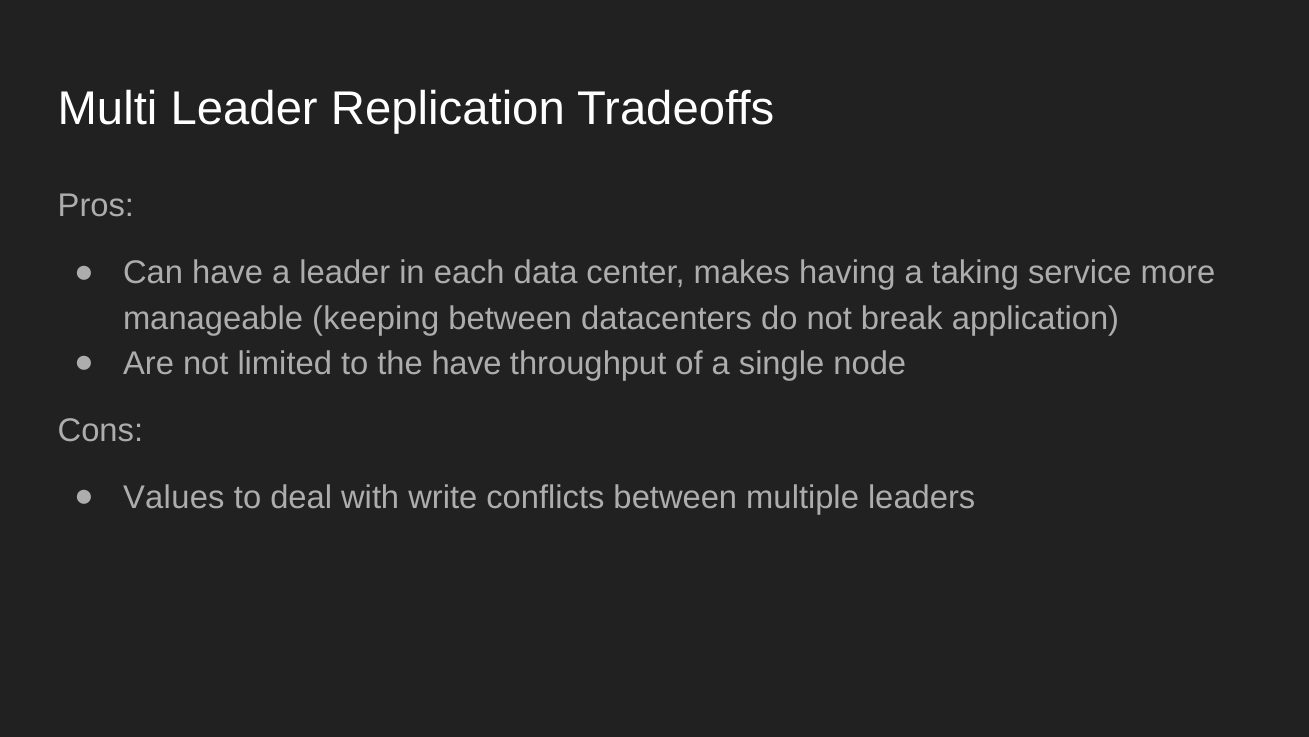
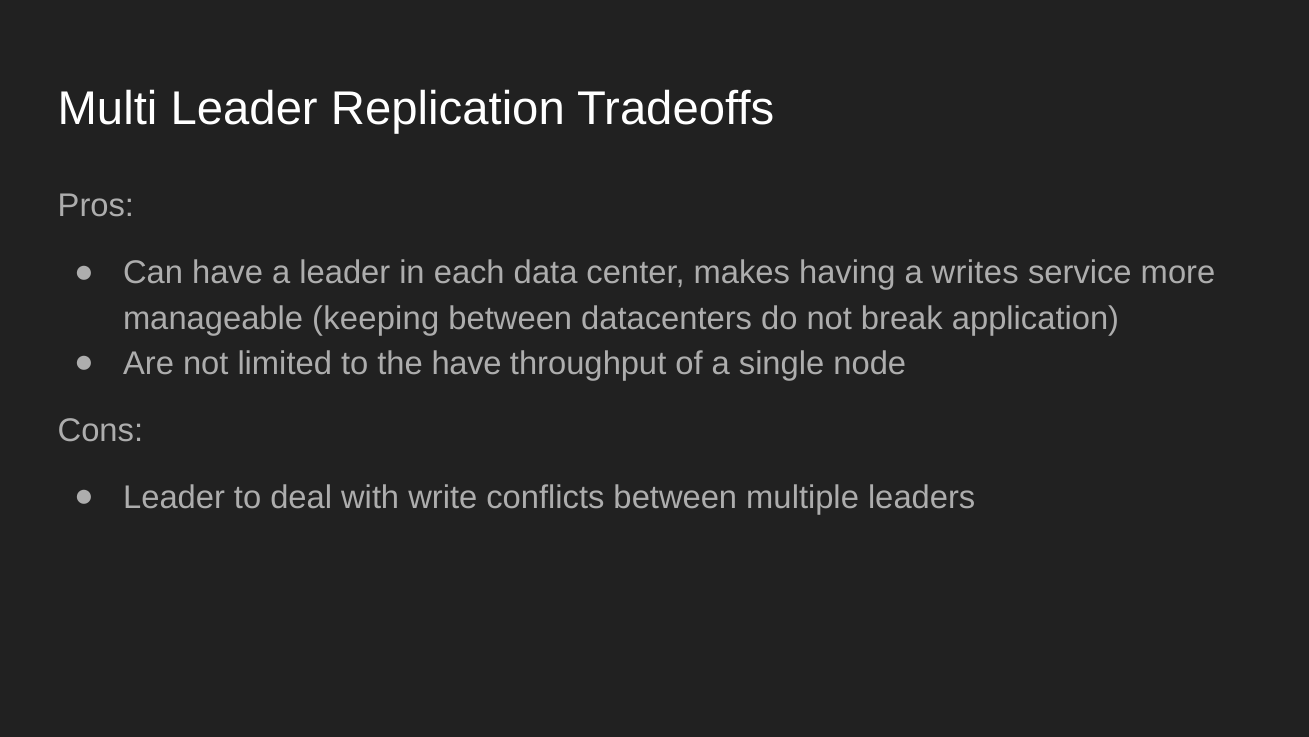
taking: taking -> writes (975, 273)
Values: Values -> Leader (174, 497)
